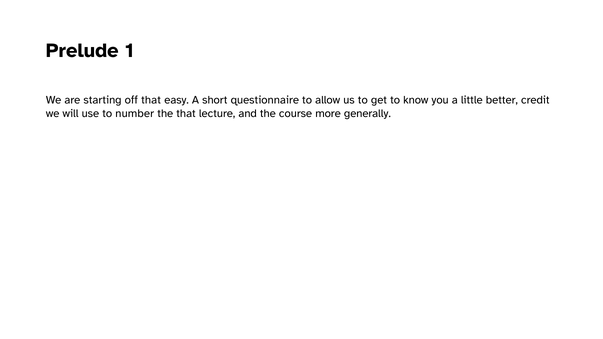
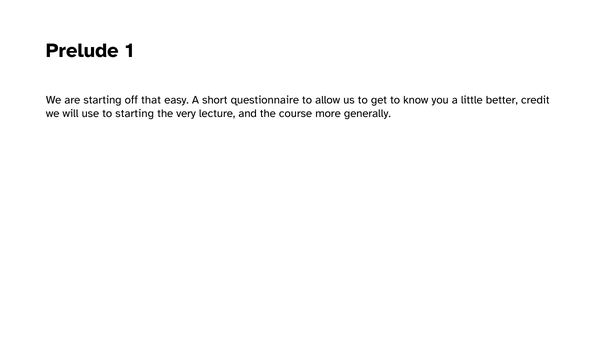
to number: number -> starting (135, 114)
the that: that -> very (186, 114)
